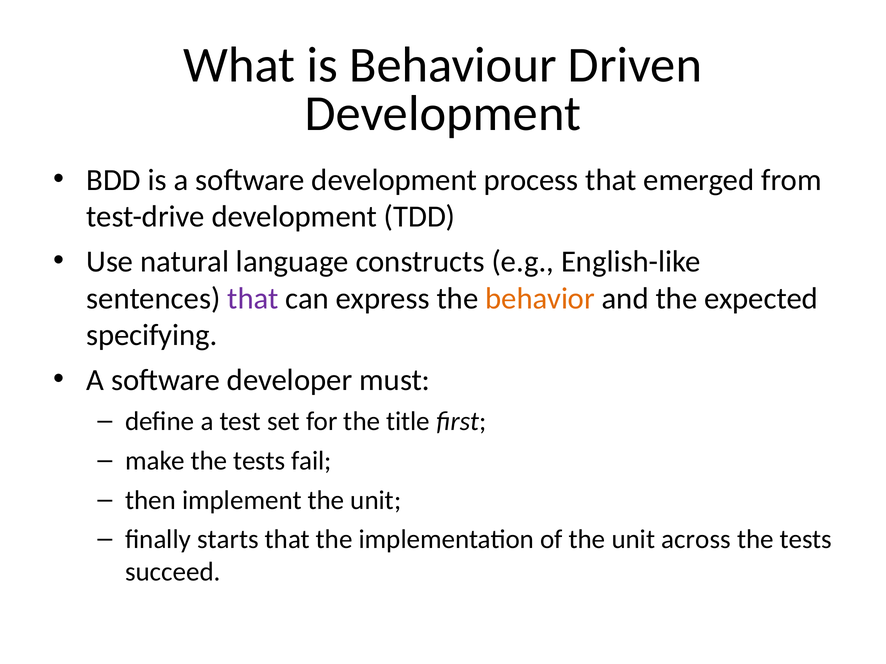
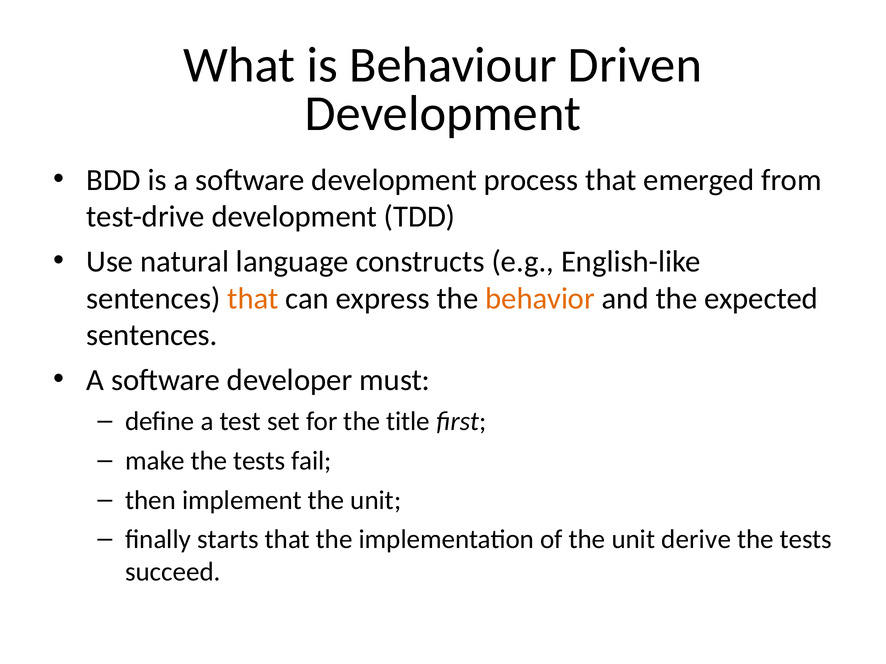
that colour: purple -> orange (253, 299)
specifying: specifying -> sentences (152, 336)
across: across -> derive (696, 540)
